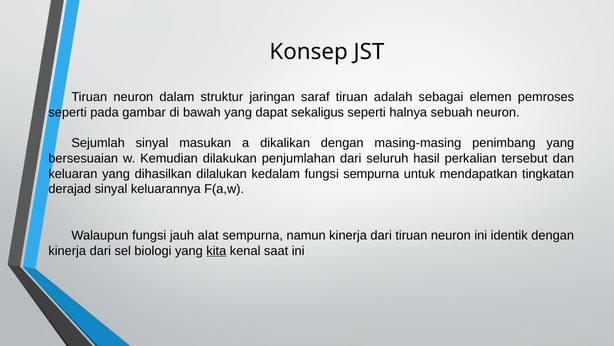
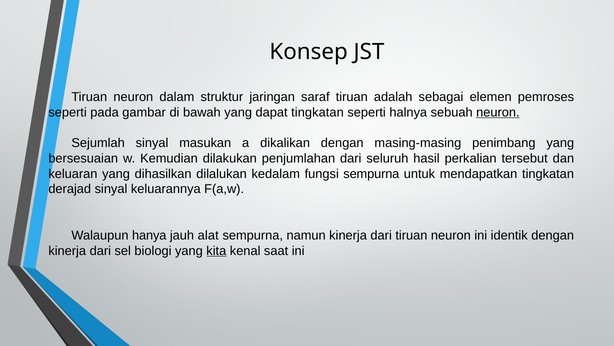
dapat sekaligus: sekaligus -> tingkatan (318, 112)
neuron underline: none -> present (498, 112)
Walaupun fungsi: fungsi -> hanya (149, 235)
